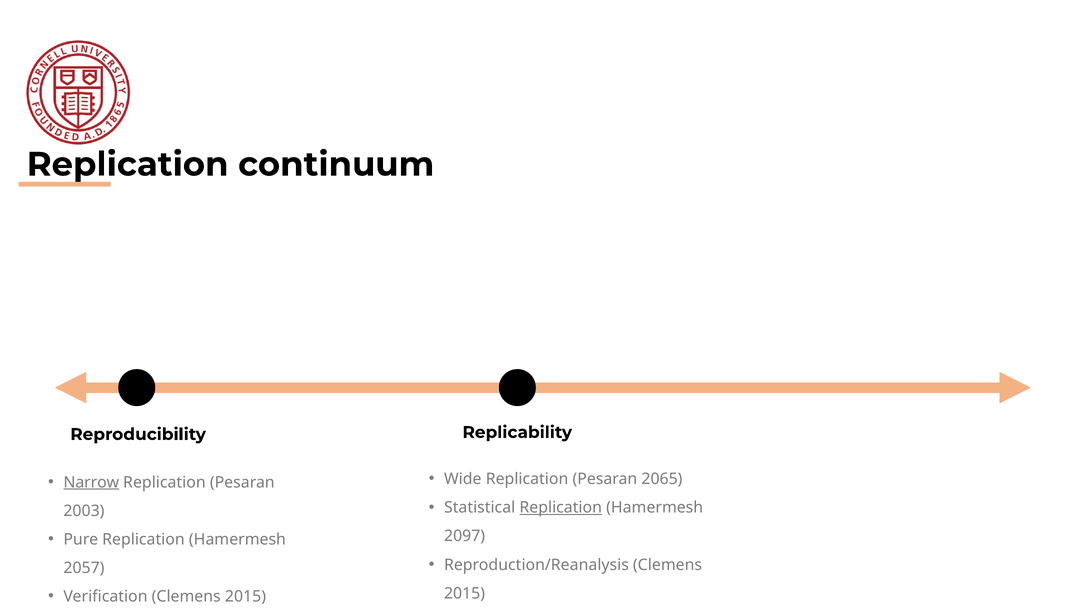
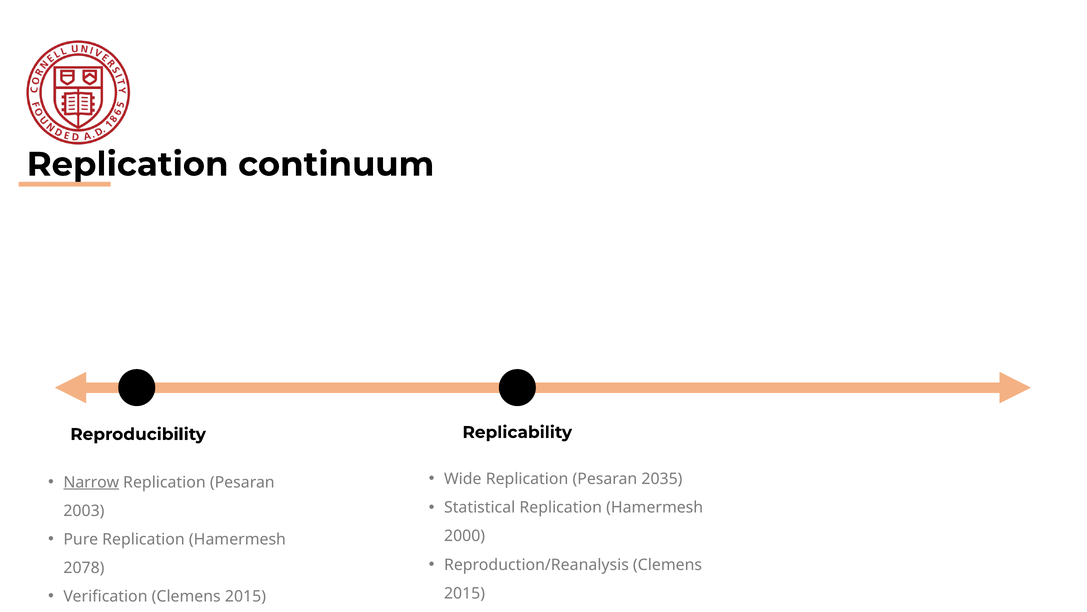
2065: 2065 -> 2035 (662, 479)
Replication underline: present -> none (561, 507)
2097: 2097 -> 2000 (465, 536)
2057: 2057 -> 2078 (84, 567)
